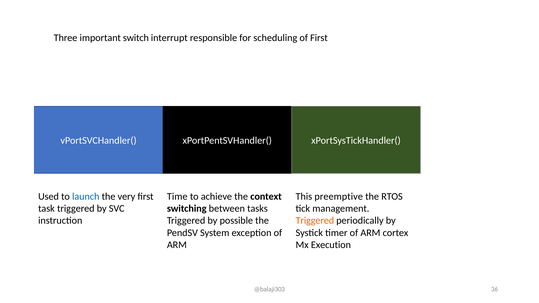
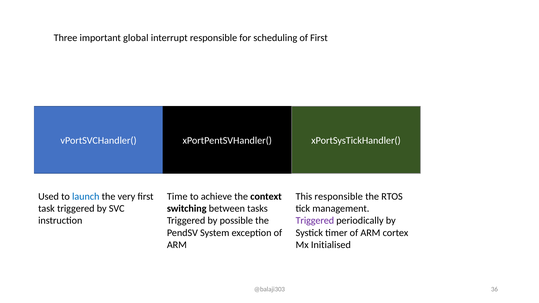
switch: switch -> global (136, 38)
This preemptive: preemptive -> responsible (339, 196)
Triggered colour: orange -> purple (315, 221)
Execution: Execution -> Initialised (331, 245)
